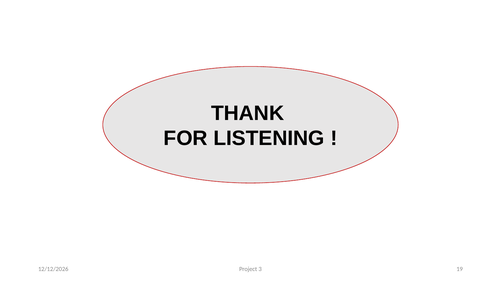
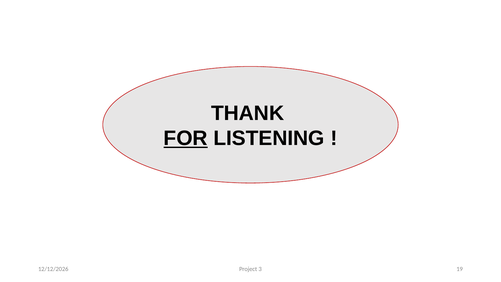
FOR underline: none -> present (186, 138)
